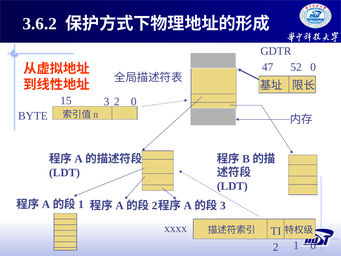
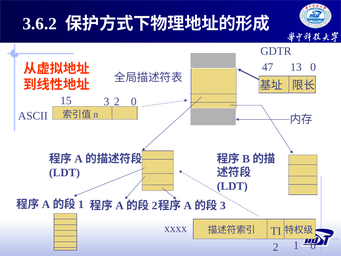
52: 52 -> 13 (296, 67)
BYTE: BYTE -> ASCII (33, 116)
